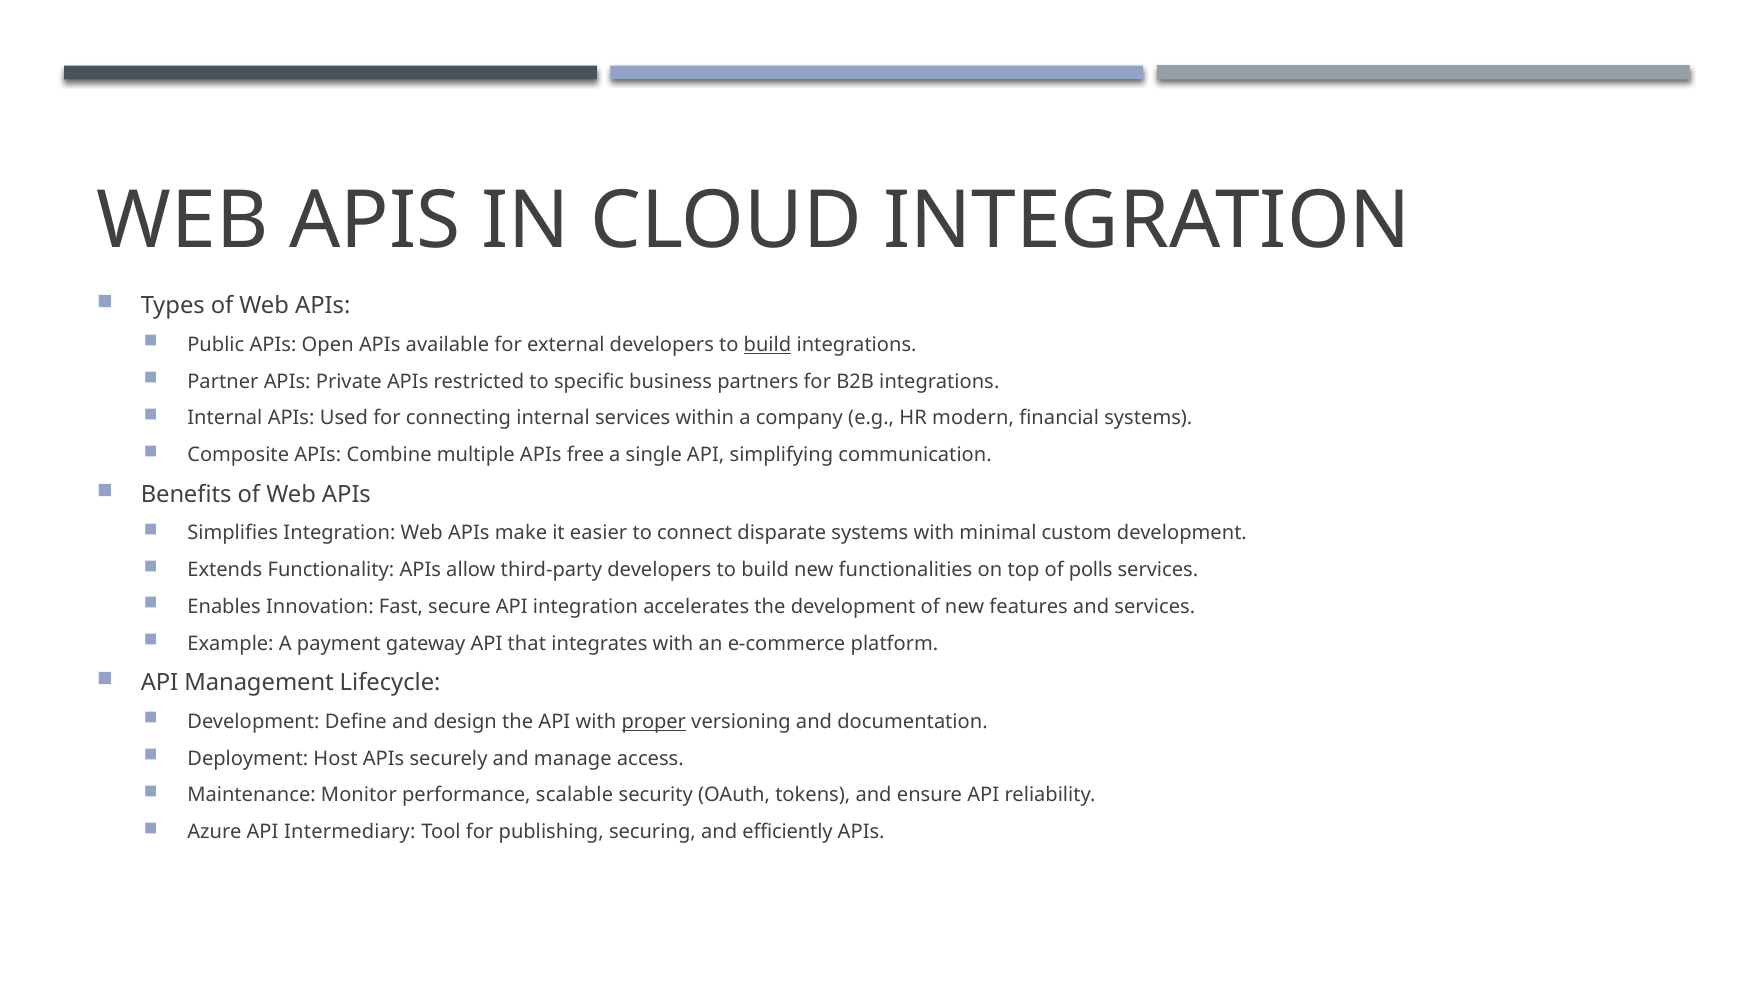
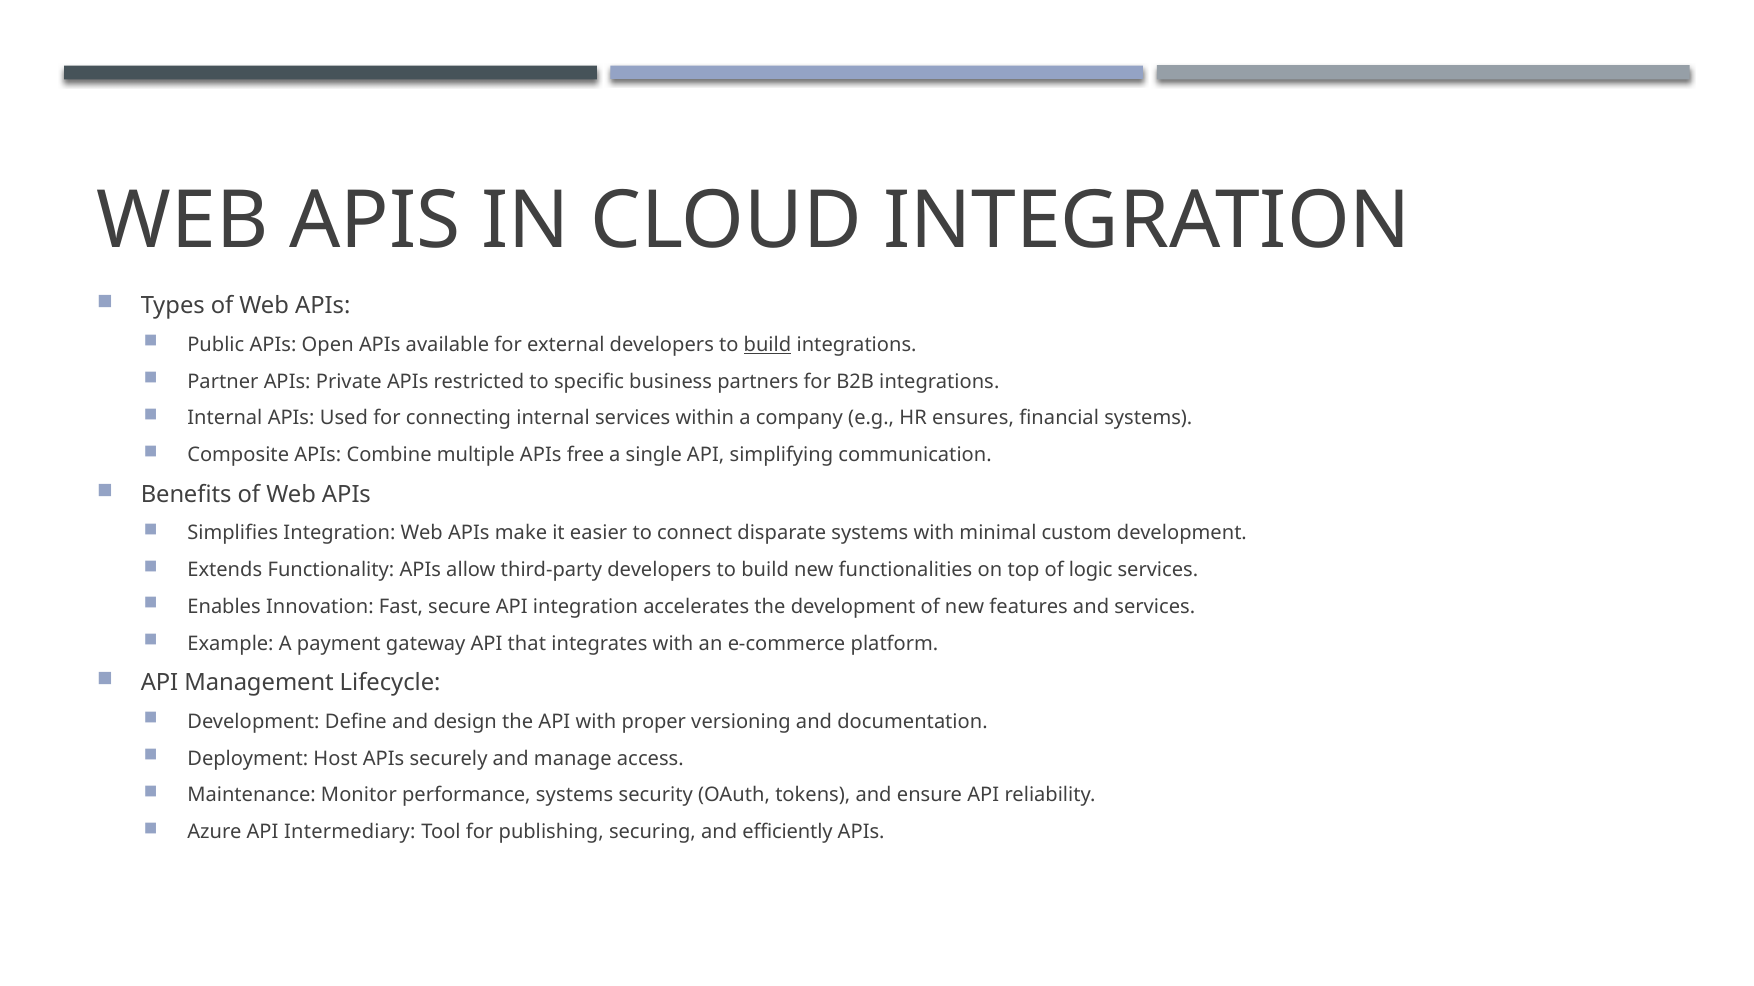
modern: modern -> ensures (973, 419)
polls: polls -> logic (1091, 570)
proper underline: present -> none (654, 722)
performance scalable: scalable -> systems (575, 796)
